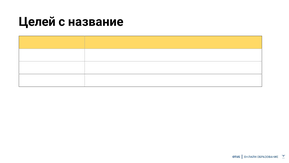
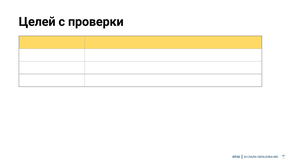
название: название -> проверки (96, 22)
